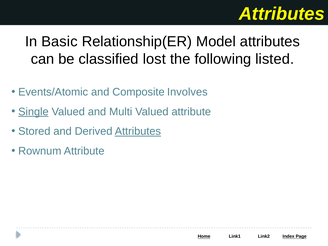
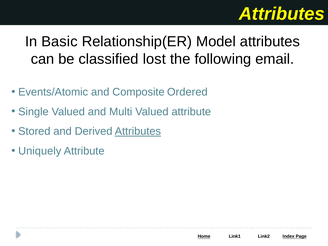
listed: listed -> email (275, 59)
Involves: Involves -> Ordered (187, 92)
Single underline: present -> none (33, 112)
Rownum: Rownum -> Uniquely (40, 151)
